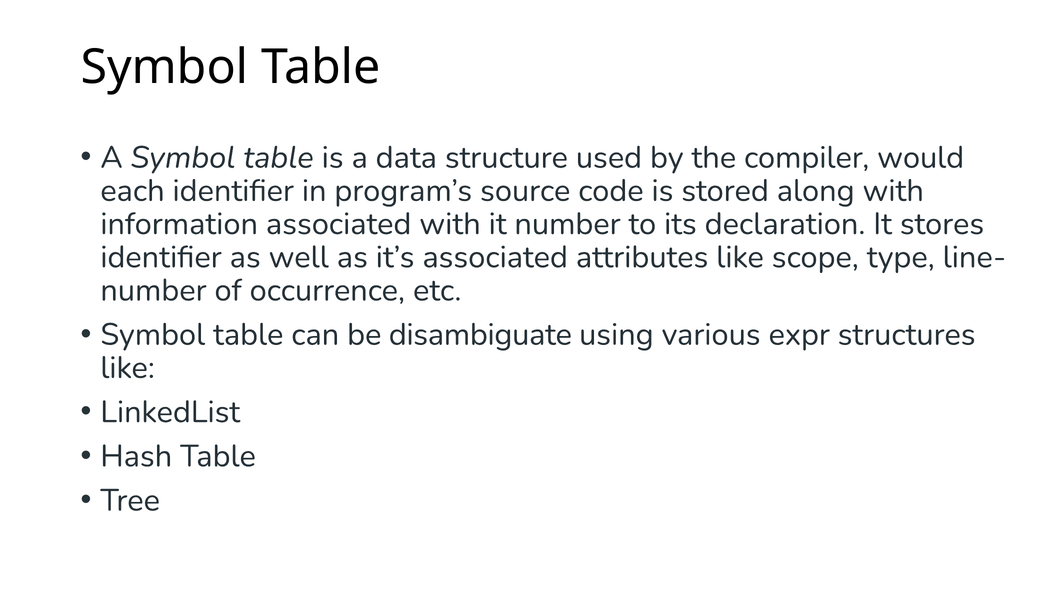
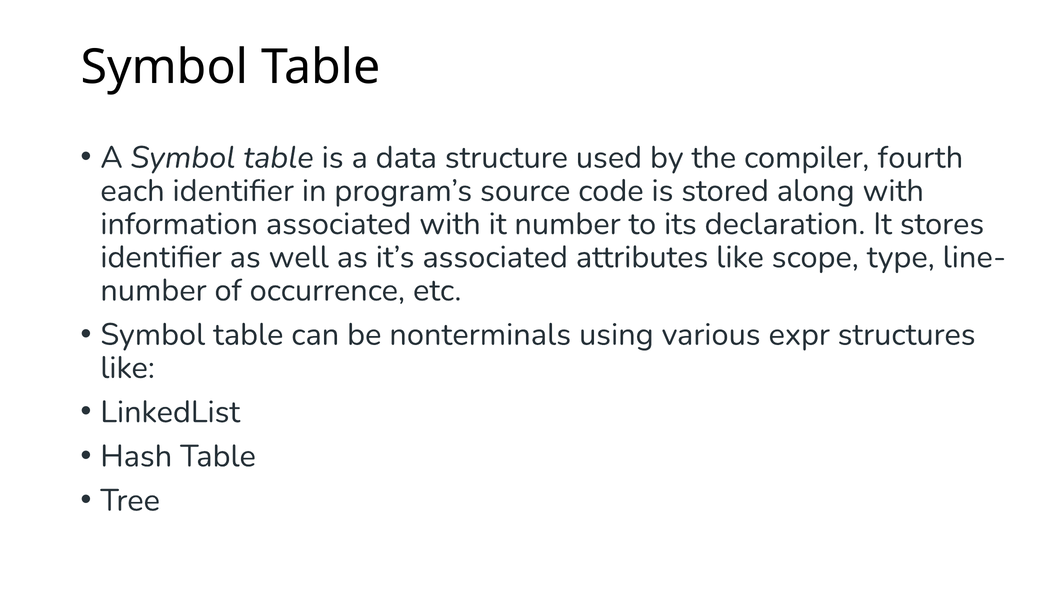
would: would -> fourth (920, 157)
disambiguate: disambiguate -> nonterminals (480, 335)
